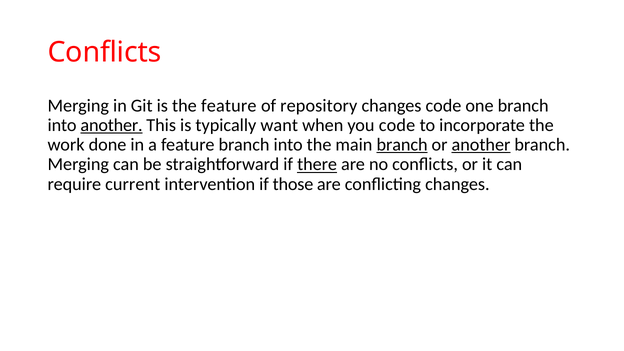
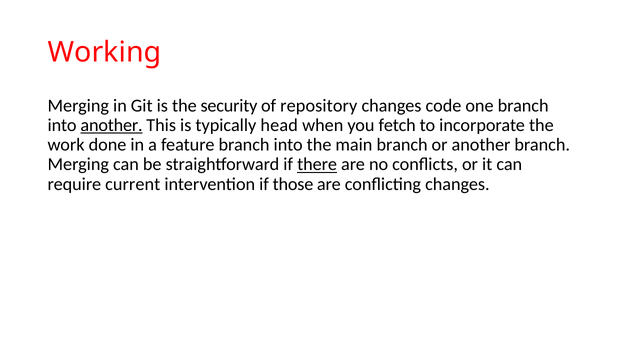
Conflicts: Conflicts -> Working (104, 52)
the feature: feature -> security (229, 106)
want: want -> head (279, 125)
you code: code -> fetch (397, 125)
branch underline: present -> none (402, 145)
another underline: present -> none (481, 145)
